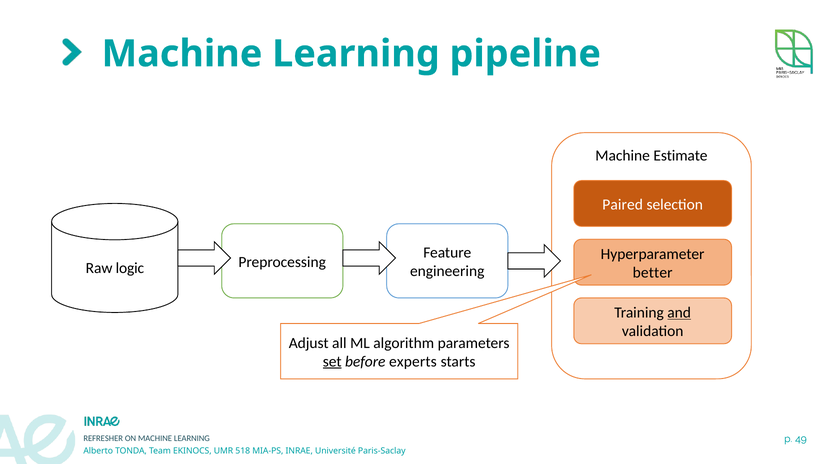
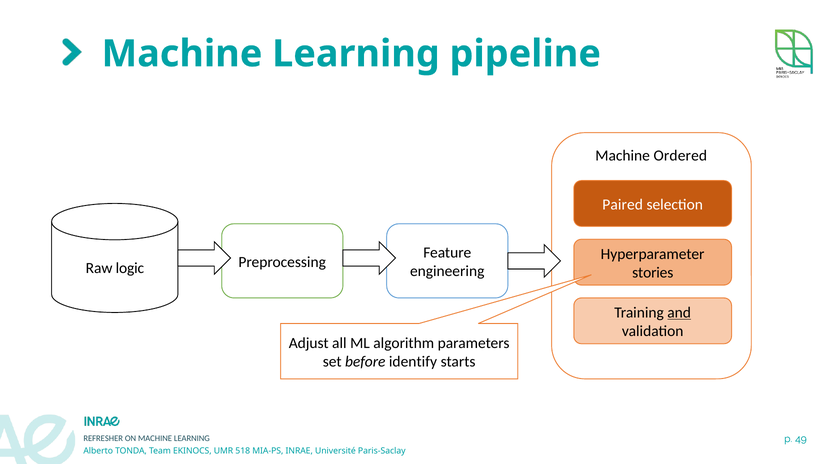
Estimate: Estimate -> Ordered (680, 156)
better: better -> stories (653, 273)
set underline: present -> none (332, 362)
experts: experts -> identify (413, 362)
